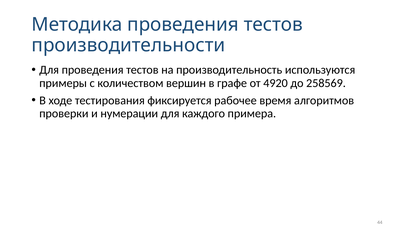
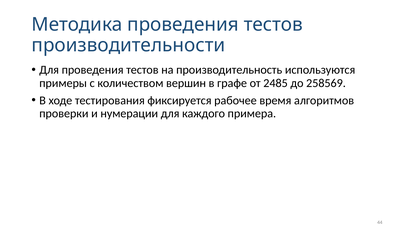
4920: 4920 -> 2485 (276, 83)
